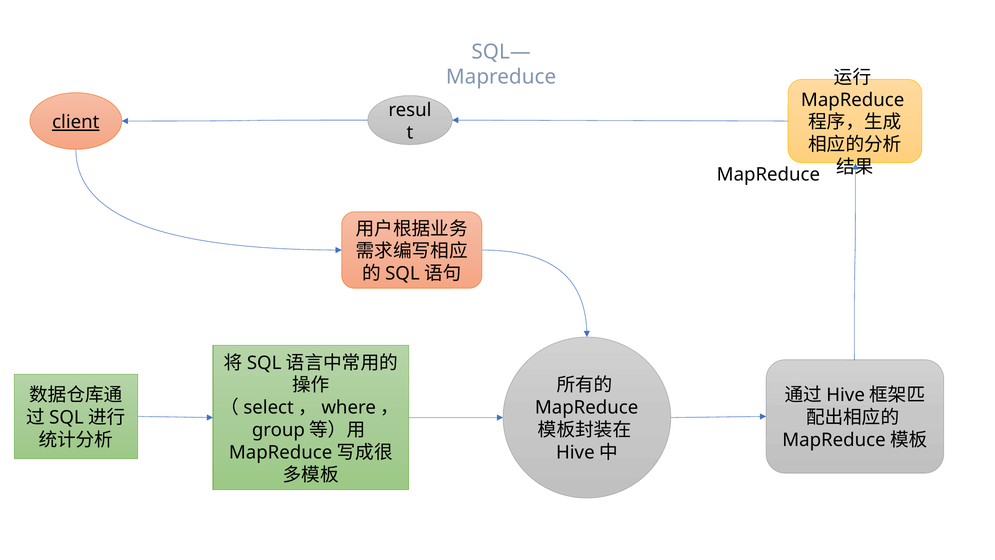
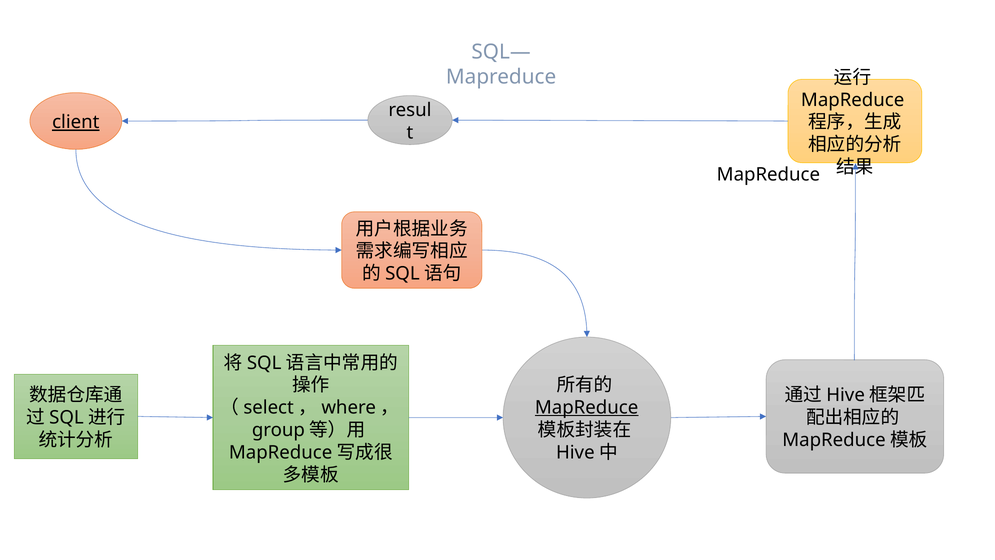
MapReduce underline: none -> present (587, 407)
